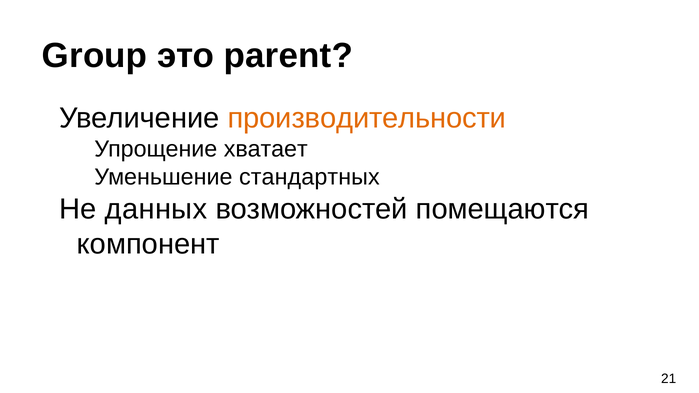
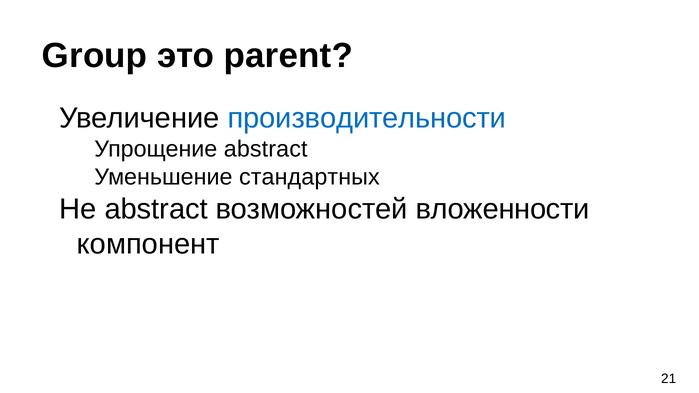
производительности colour: orange -> blue (367, 118)
Упрощение хватает: хватает -> abstract (266, 149)
Не данных: данных -> abstract (156, 209)
помещаются: помещаются -> вложенности (503, 209)
